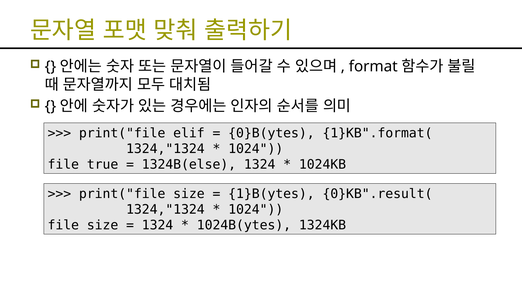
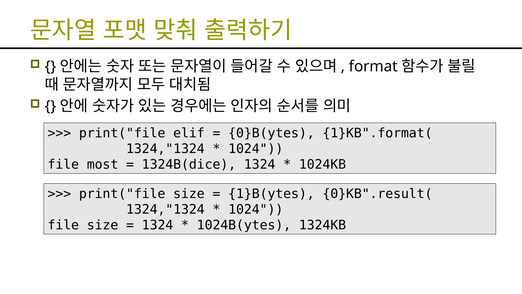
true: true -> most (103, 164)
1324B(else: 1324B(else -> 1324B(dice (189, 164)
